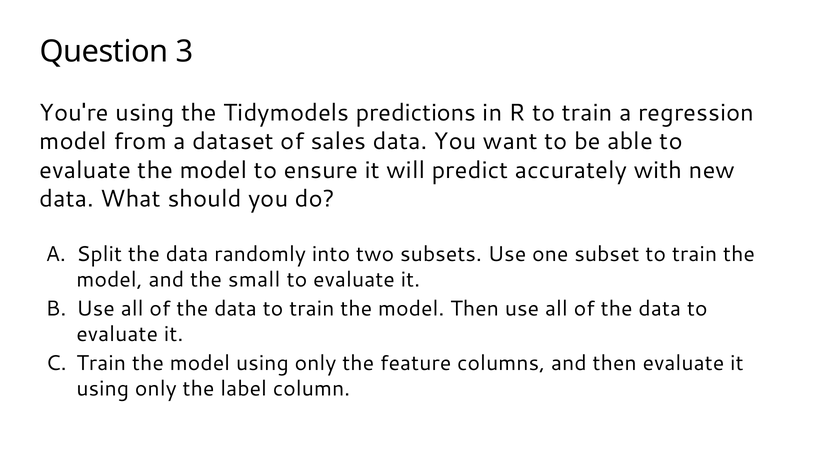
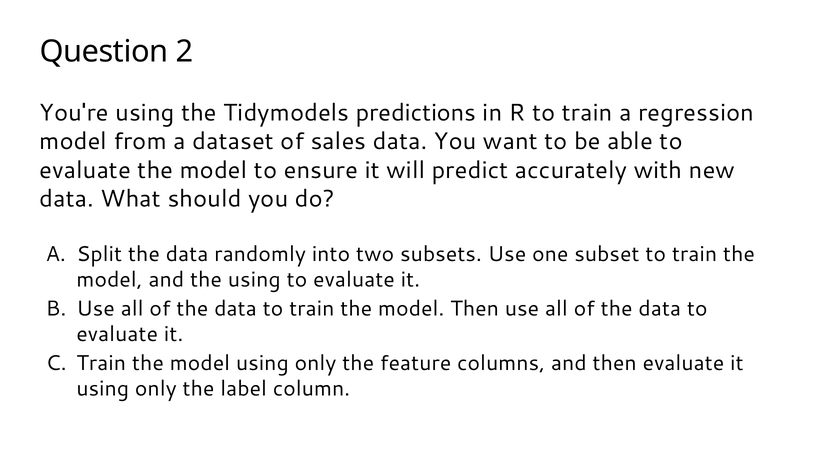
3: 3 -> 2 (184, 51)
the small: small -> using (254, 280)
